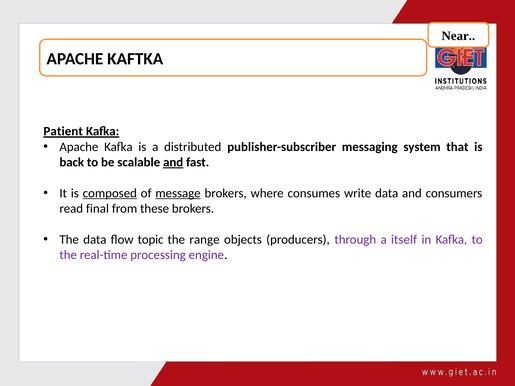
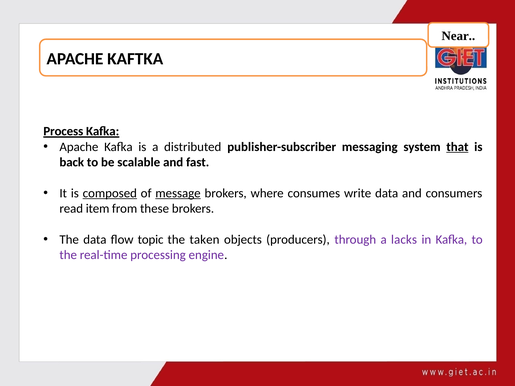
Patient: Patient -> Process (63, 131)
that underline: none -> present (457, 147)
and underline: present -> none (173, 162)
final: final -> item (98, 209)
range: range -> taken (204, 240)
itself: itself -> lacks (404, 240)
